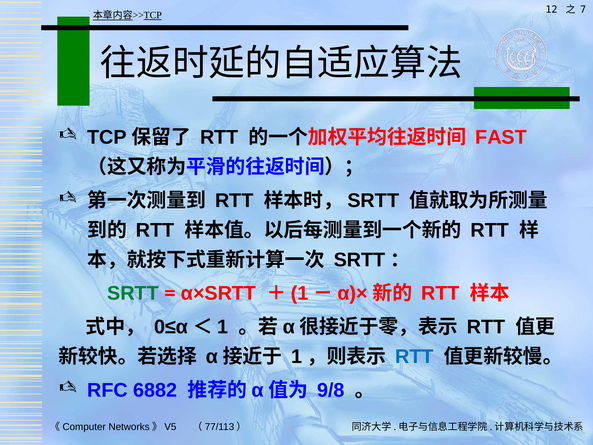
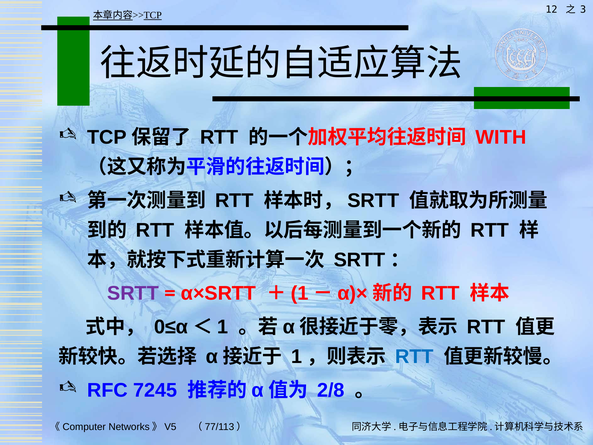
7: 7 -> 3 (583, 10)
FAST: FAST -> WITH (501, 137)
SRTT colour: green -> purple (133, 293)
6882: 6882 -> 7245 (155, 390)
9/8: 9/8 -> 2/8 (331, 390)
